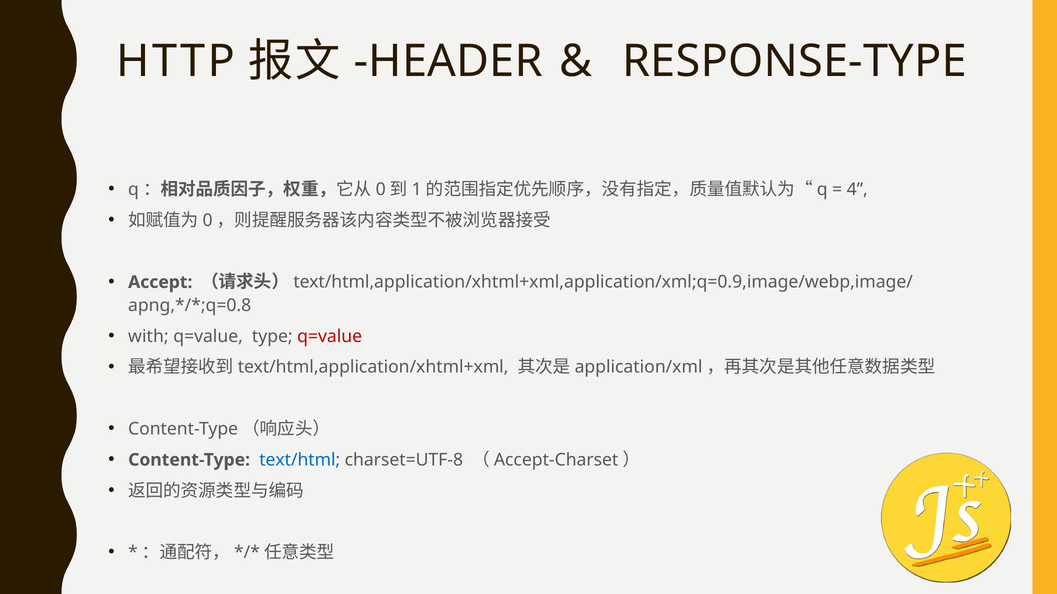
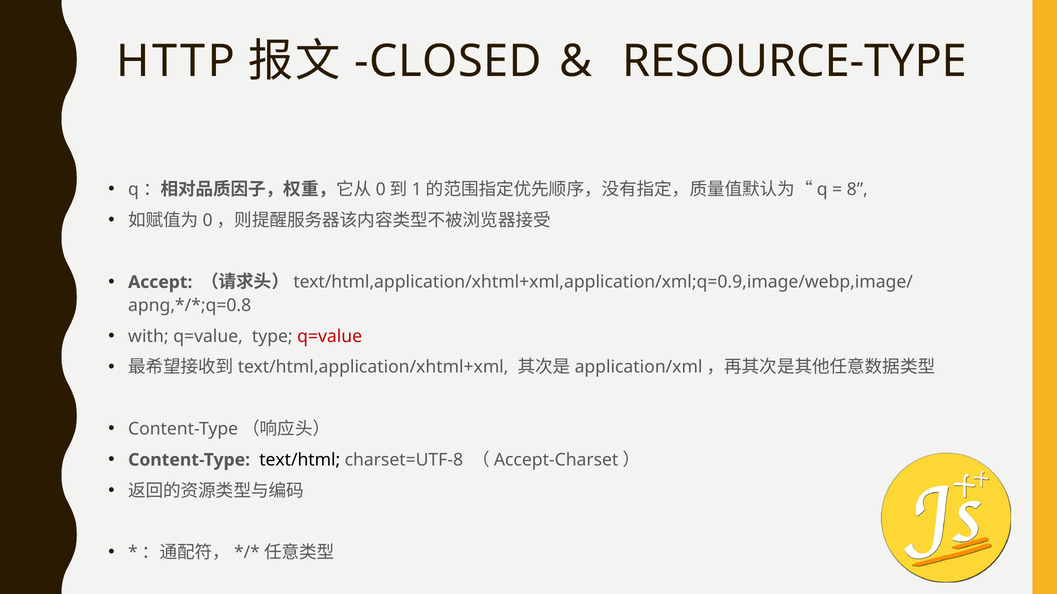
HEADER: HEADER -> CLOSED (448, 61)
RESPONSE-TYPE: RESPONSE-TYPE -> RESOURCE-TYPE (795, 61)
4: 4 -> 8 (857, 190)
text/html colour: blue -> black (300, 460)
